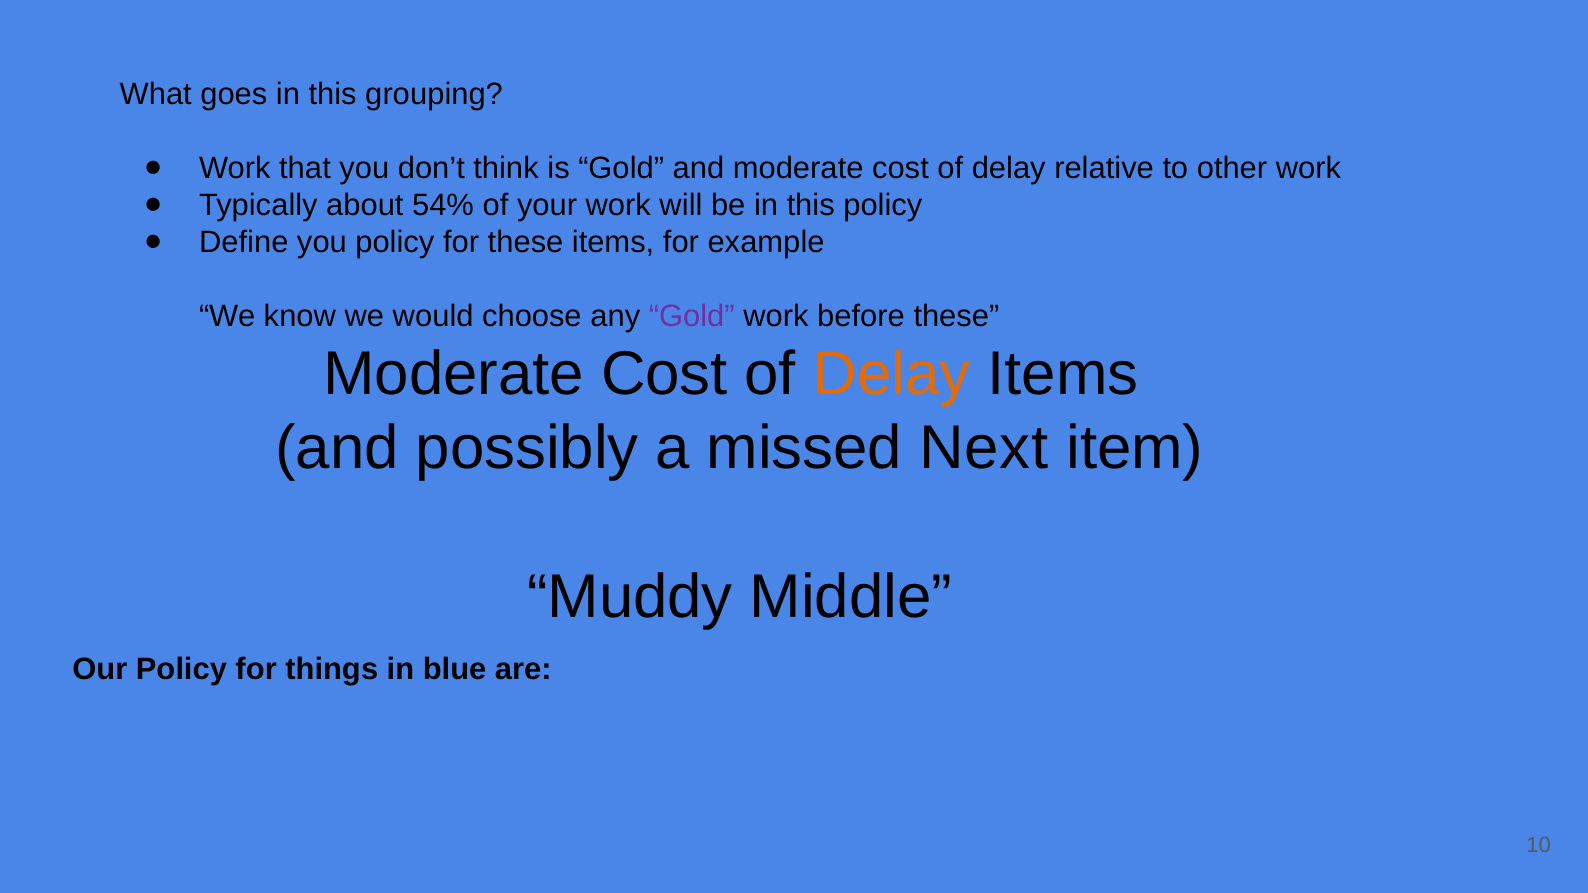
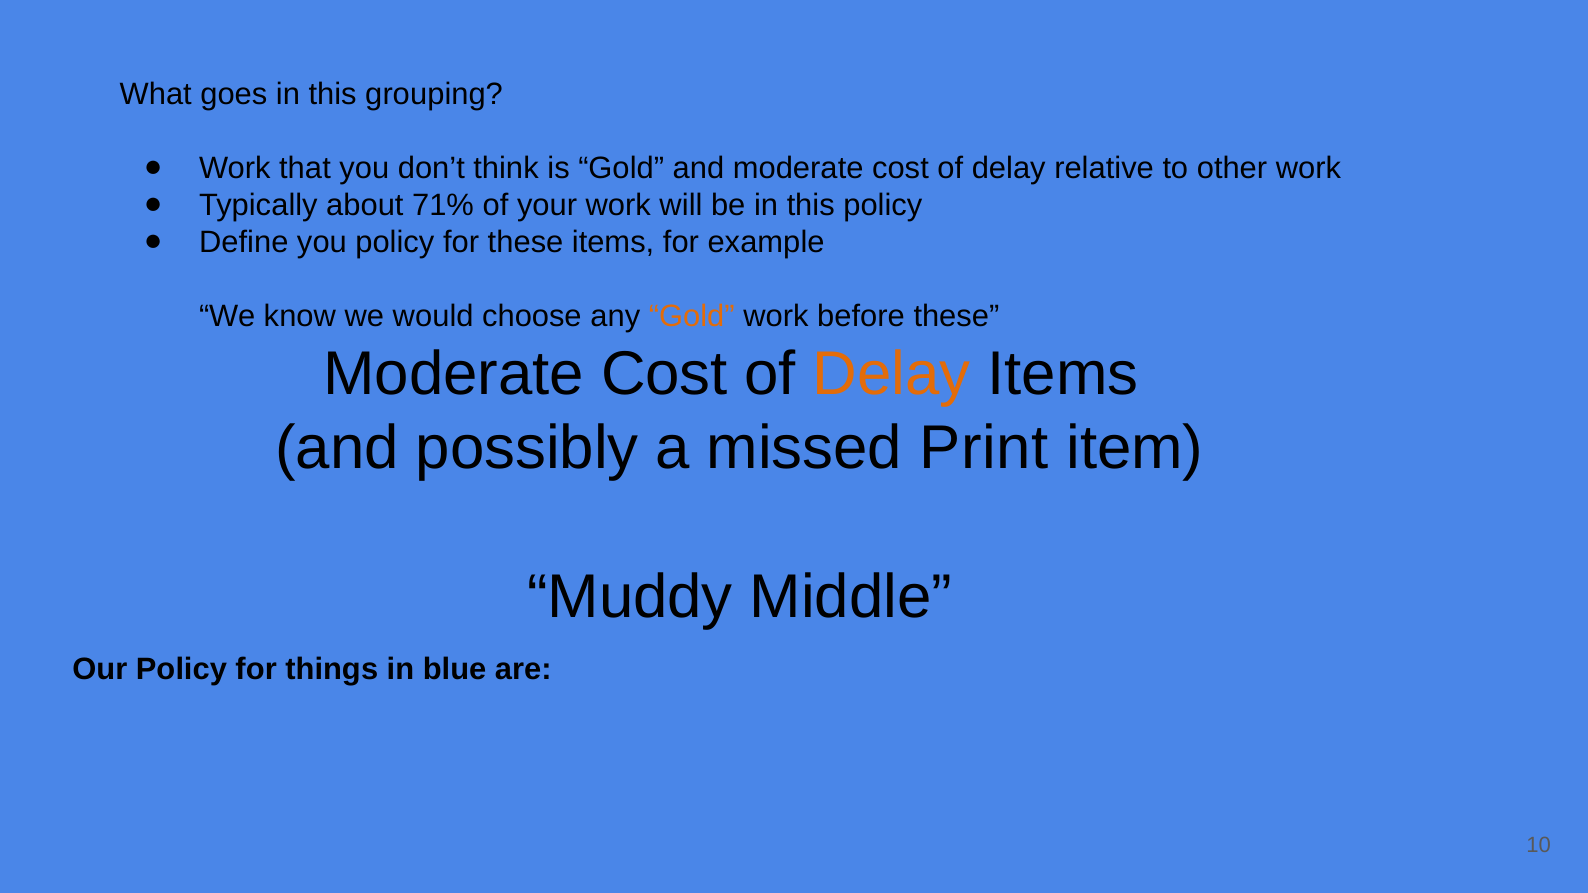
54%: 54% -> 71% (443, 205)
Gold colour: purple -> orange (692, 317)
Next: Next -> Print (984, 449)
